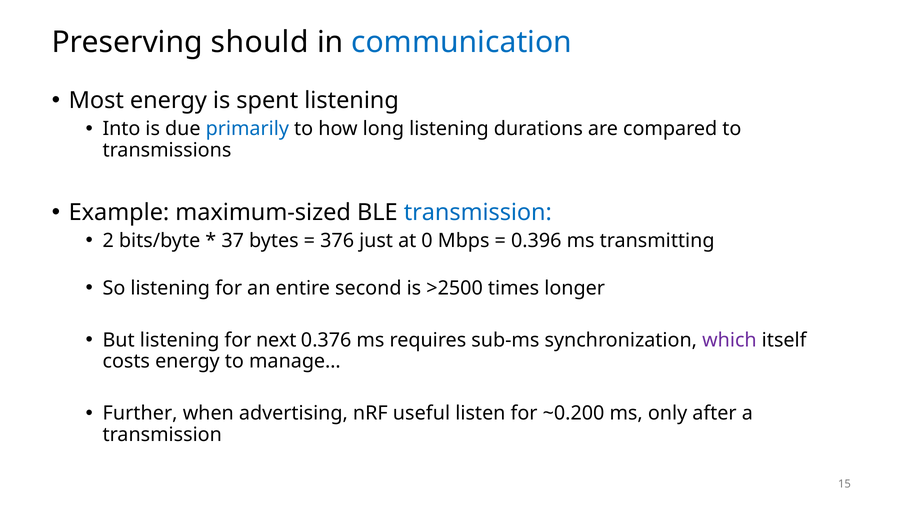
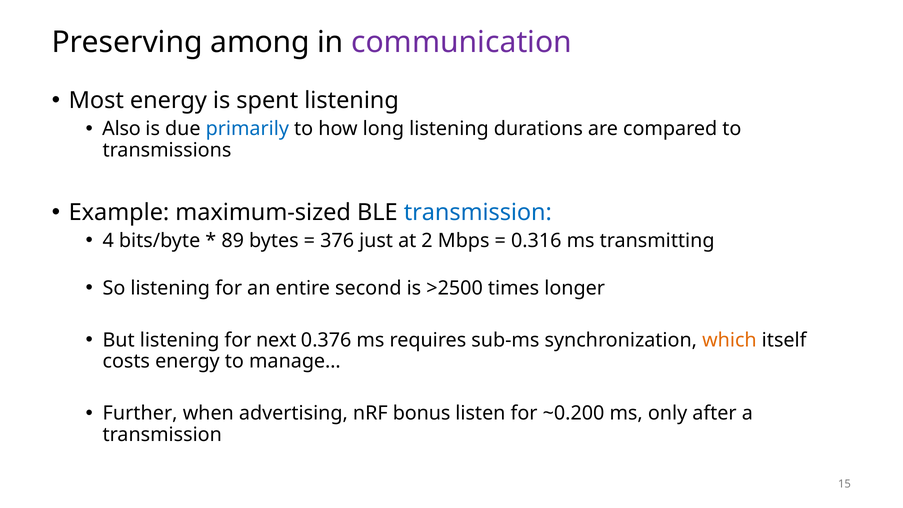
should: should -> among (260, 42)
communication colour: blue -> purple (462, 42)
Into: Into -> Also (122, 129)
2: 2 -> 4 (108, 241)
37: 37 -> 89 (233, 241)
0: 0 -> 2 (427, 241)
0.396: 0.396 -> 0.316 (536, 241)
which colour: purple -> orange (729, 340)
useful: useful -> bonus (422, 413)
